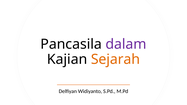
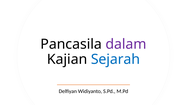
Sejarah colour: orange -> blue (115, 59)
